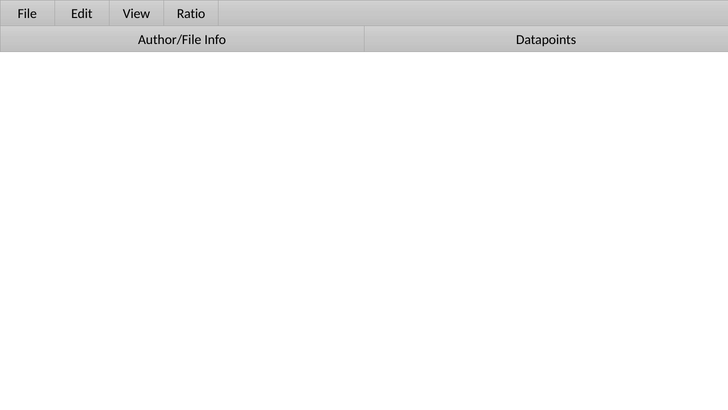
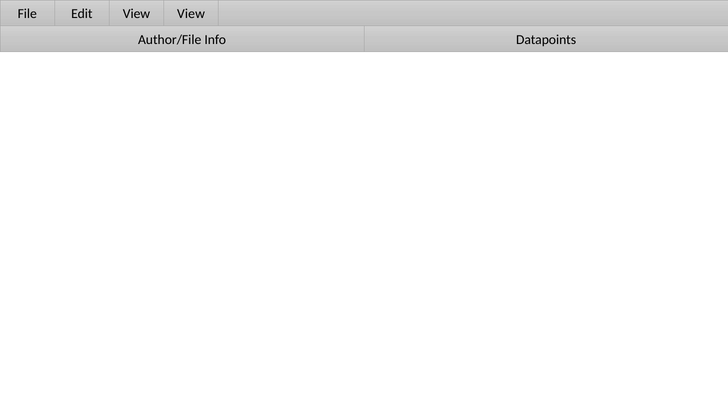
View Ratio: Ratio -> View (191, 14)
